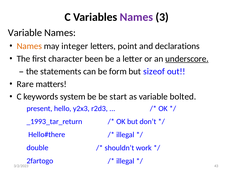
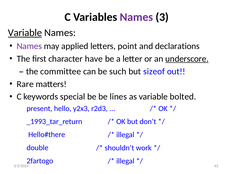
Variable underline: none -> present (25, 33)
Names colour: orange -> purple (29, 46)
integer: integer -> applied (75, 46)
been: been -> have (94, 59)
statements: statements -> committee (61, 71)
form: form -> such (118, 71)
system: system -> special (73, 97)
start: start -> lines (118, 97)
